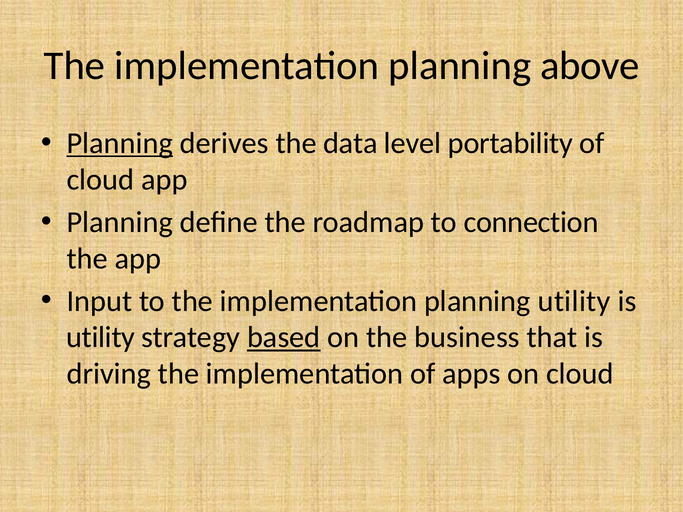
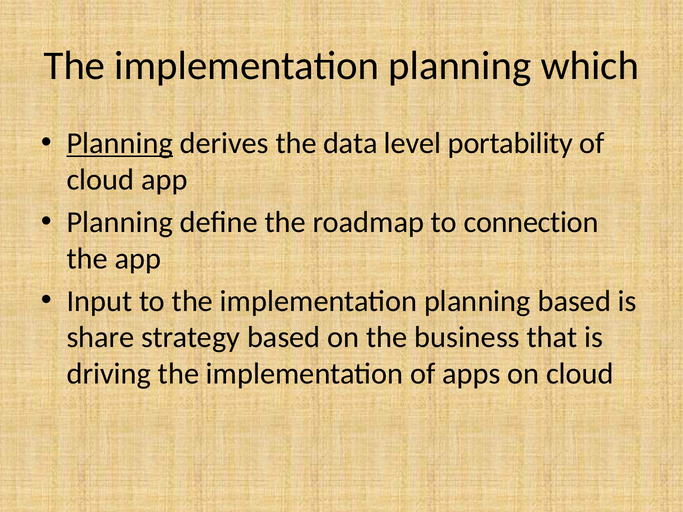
above: above -> which (590, 66)
planning utility: utility -> based (574, 301)
utility: utility -> share (100, 338)
based underline: present -> none (284, 338)
